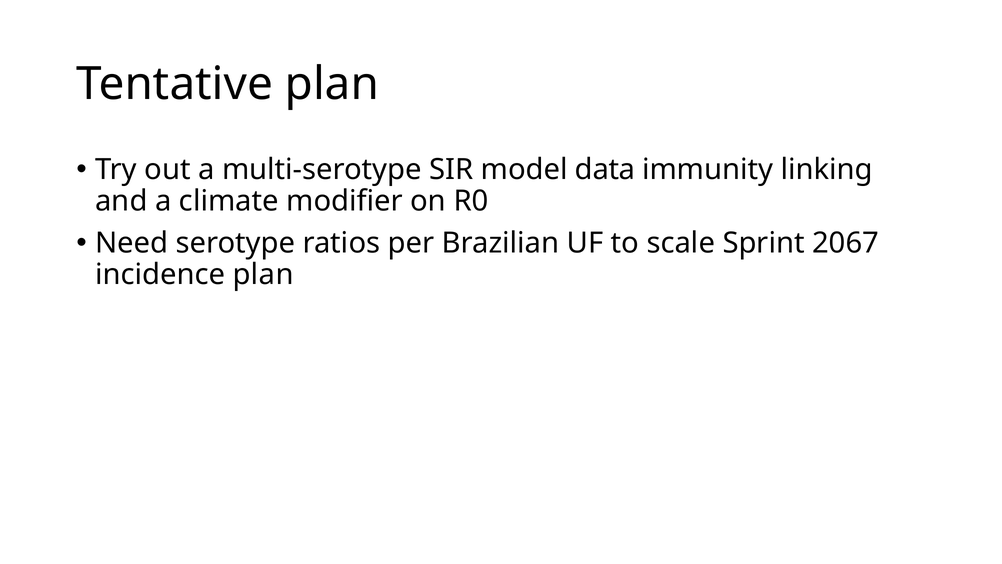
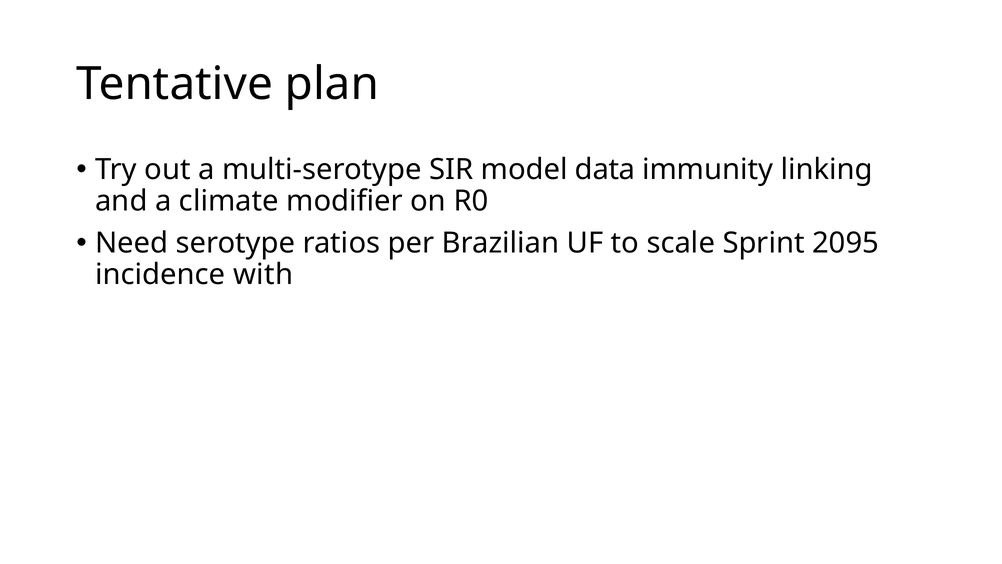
2067: 2067 -> 2095 (846, 243)
incidence plan: plan -> with (263, 275)
